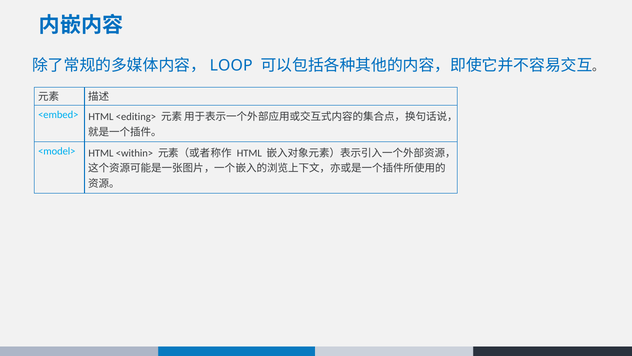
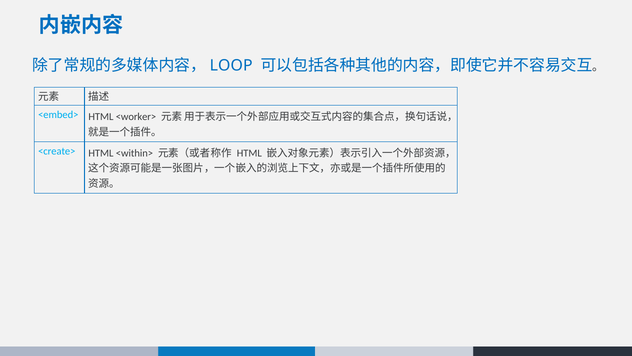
<editing>: <editing> -> <worker> (136, 117)
<model>: <model> -> <create> (57, 151)
